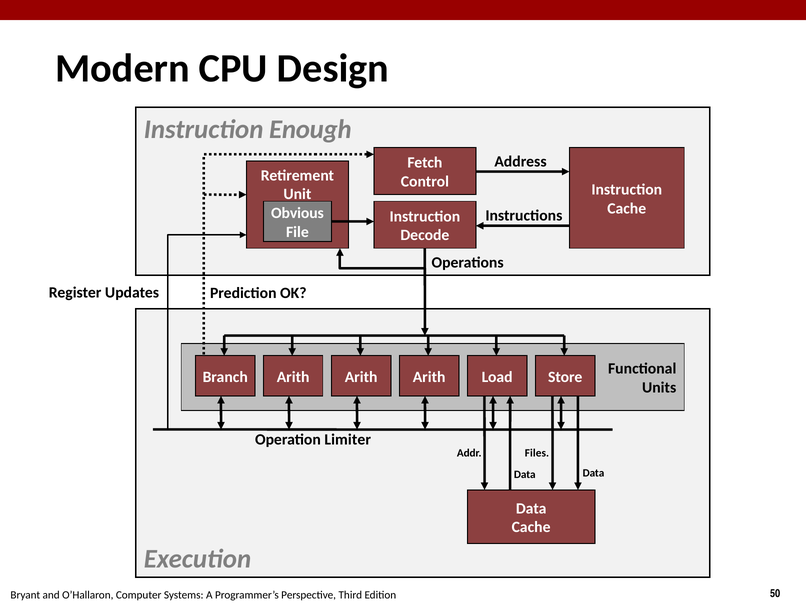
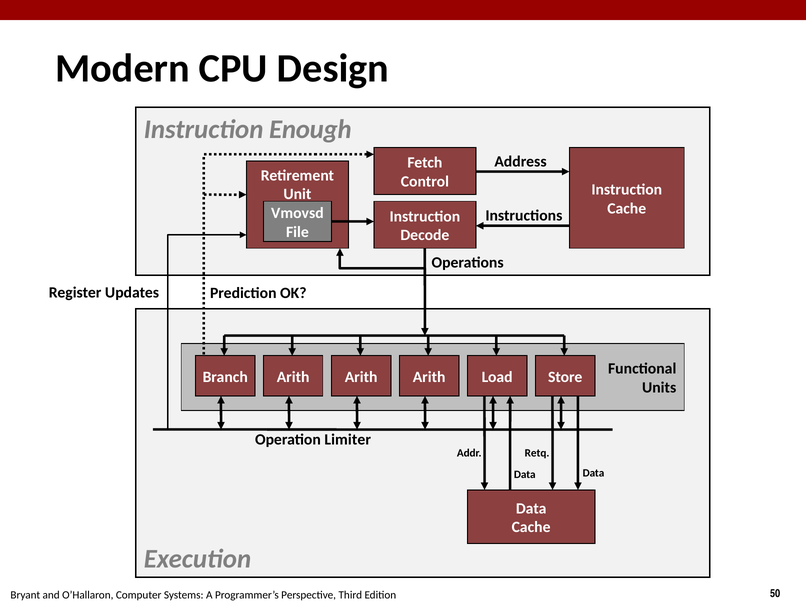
Obvious: Obvious -> Vmovsd (297, 213)
Files: Files -> Retq (537, 453)
